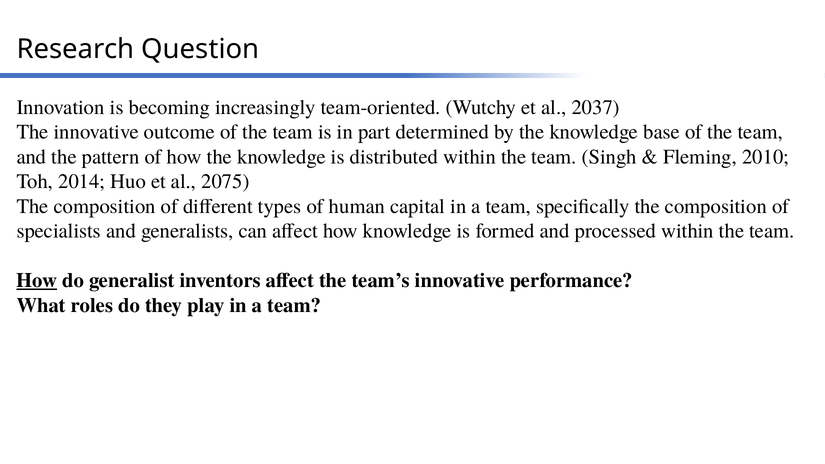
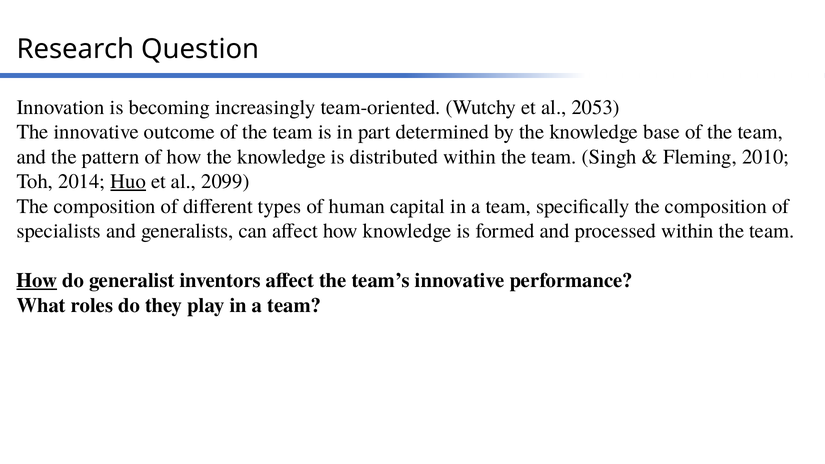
2037: 2037 -> 2053 (596, 107)
Huo underline: none -> present (128, 182)
2075: 2075 -> 2099 (225, 182)
